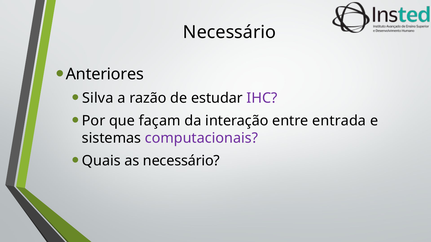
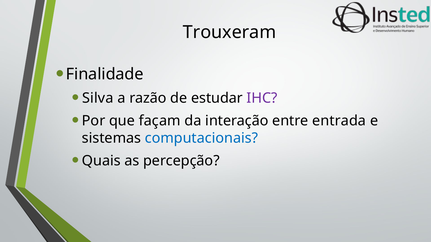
Necessário: Necessário -> Trouxeram (230, 32)
Anteriores: Anteriores -> Finalidade (105, 74)
computacionais colour: purple -> blue (201, 138)
as necessário: necessário -> percepção (181, 161)
